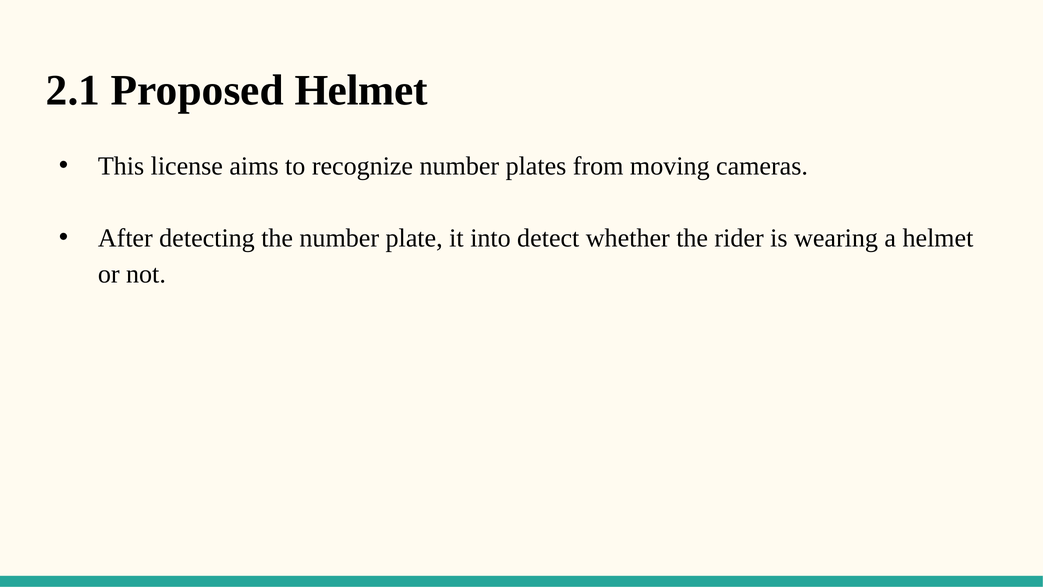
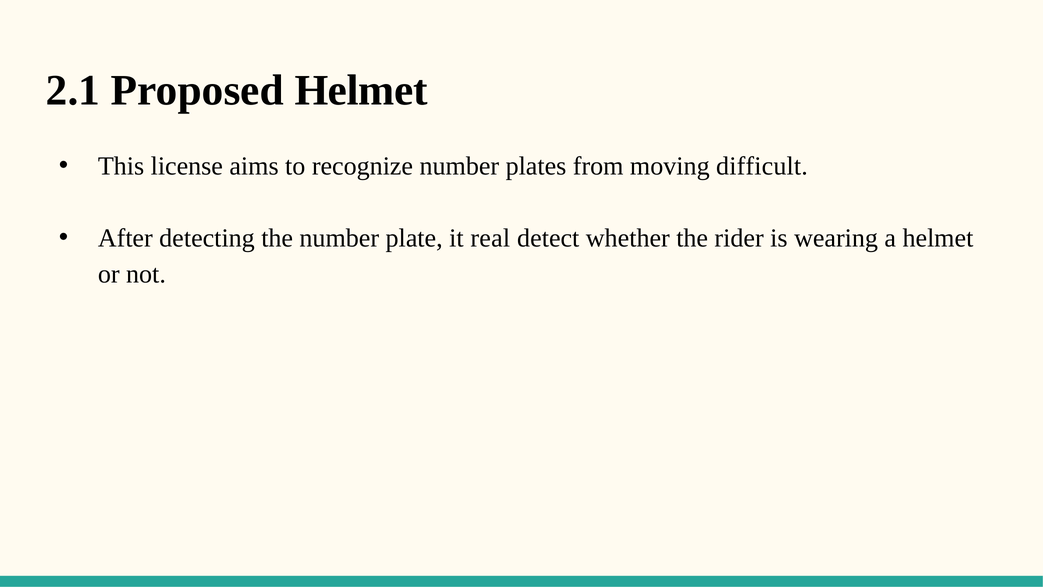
cameras: cameras -> difficult (762, 166)
into: into -> real (490, 238)
